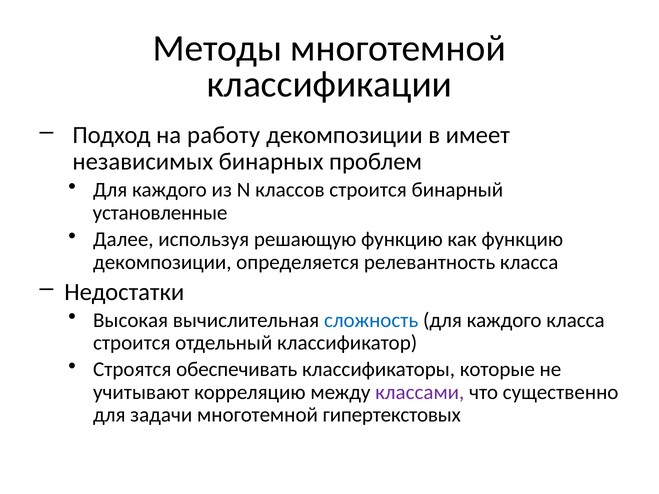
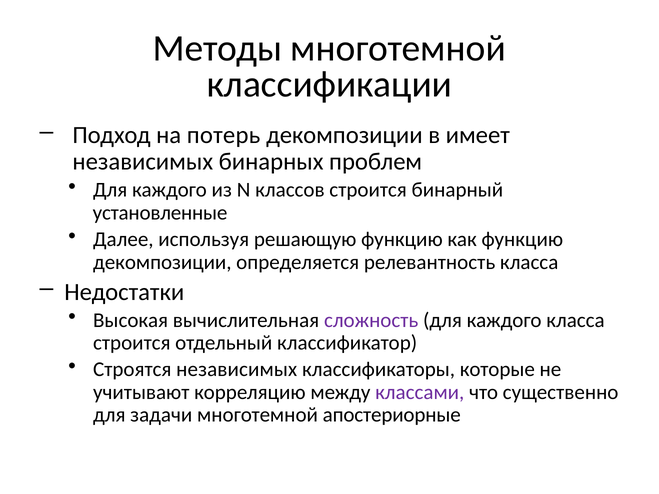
работу: работу -> потерь (224, 135)
сложность colour: blue -> purple (371, 320)
Строятся обеспечивать: обеспечивать -> независимых (237, 370)
гипертекстовых: гипертекстовых -> апостериорные (392, 415)
